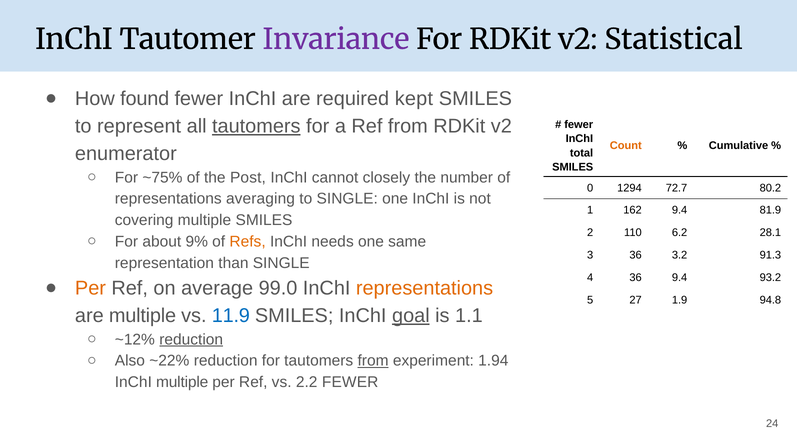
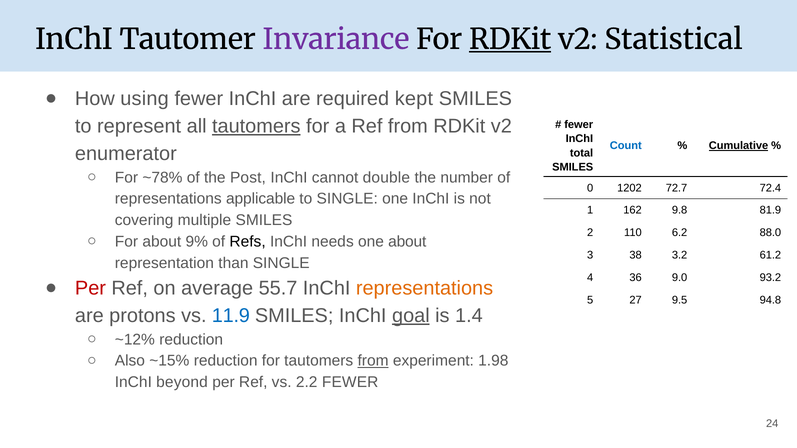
RDKit underline: none -> present (510, 39)
found: found -> using (145, 99)
Count colour: orange -> blue (626, 146)
Cumulative underline: none -> present (739, 146)
~75%: ~75% -> ~78% (162, 178)
closely: closely -> double (386, 178)
1294: 1294 -> 1202 (629, 188)
80.2: 80.2 -> 72.4 (770, 188)
averaging: averaging -> applicable (261, 199)
162 9.4: 9.4 -> 9.8 (680, 210)
28.1: 28.1 -> 88.0 (770, 233)
Refs colour: orange -> black (248, 242)
one same: same -> about (407, 242)
3 36: 36 -> 38 (636, 255)
91.3: 91.3 -> 61.2 (770, 255)
36 9.4: 9.4 -> 9.0 (680, 278)
Per colour: orange -> red (90, 288)
99.0: 99.0 -> 55.7 (278, 288)
1.9: 1.9 -> 9.5 (680, 300)
are multiple: multiple -> protons (142, 316)
1.1: 1.1 -> 1.4 (469, 316)
reduction underline: present -> none (191, 340)
~22%: ~22% -> ~15% (169, 361)
1.94: 1.94 -> 1.98 (493, 361)
InChI multiple: multiple -> beyond (182, 383)
